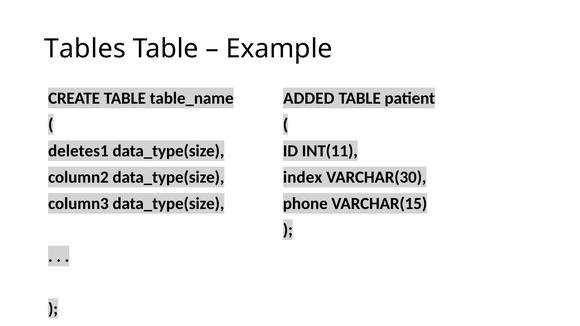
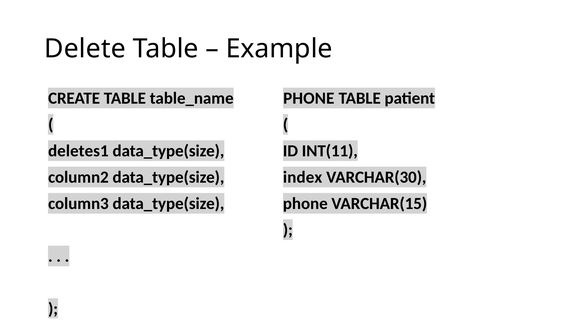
Tables: Tables -> Delete (85, 49)
ADDED: ADDED -> PHONE (309, 98)
